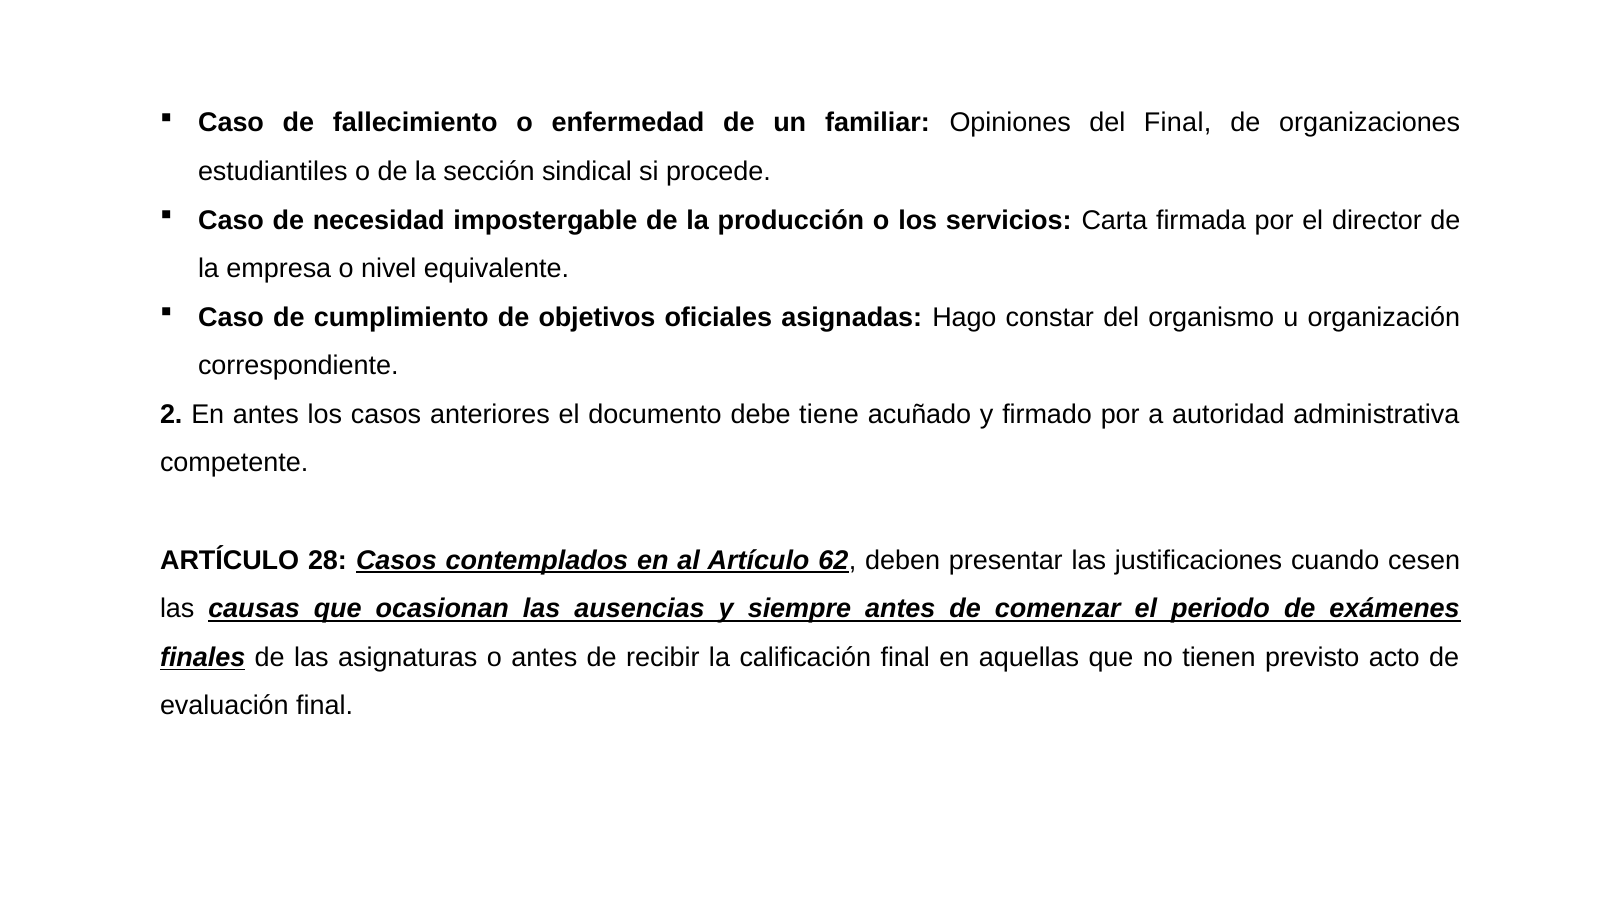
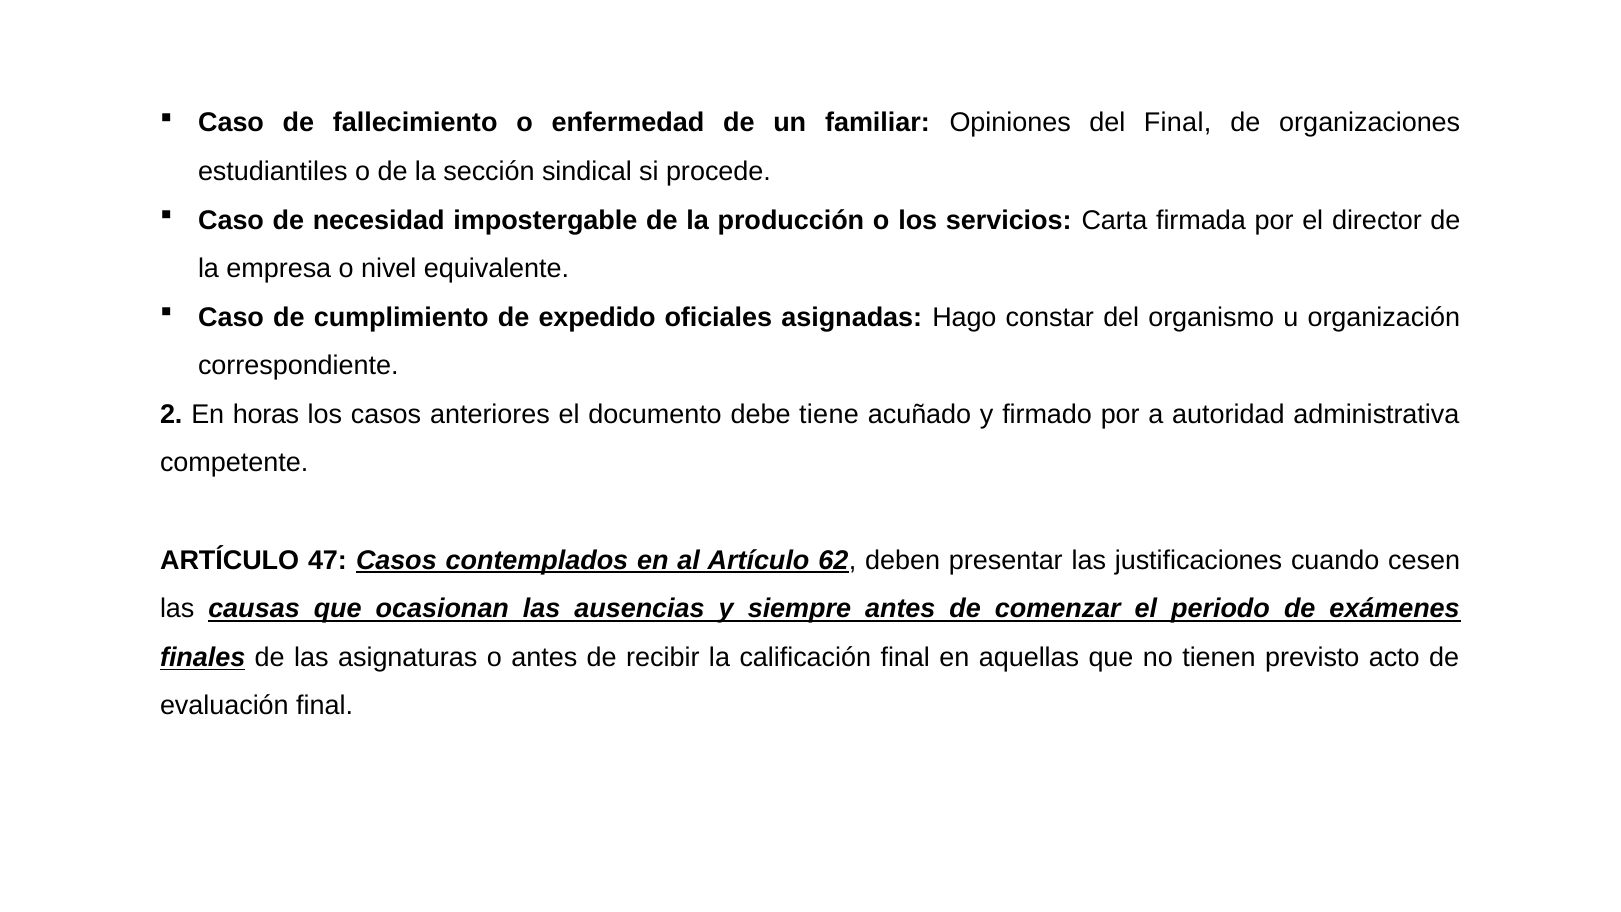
objetivos: objetivos -> expedido (597, 317)
En antes: antes -> horas (266, 414)
28: 28 -> 47 (327, 560)
